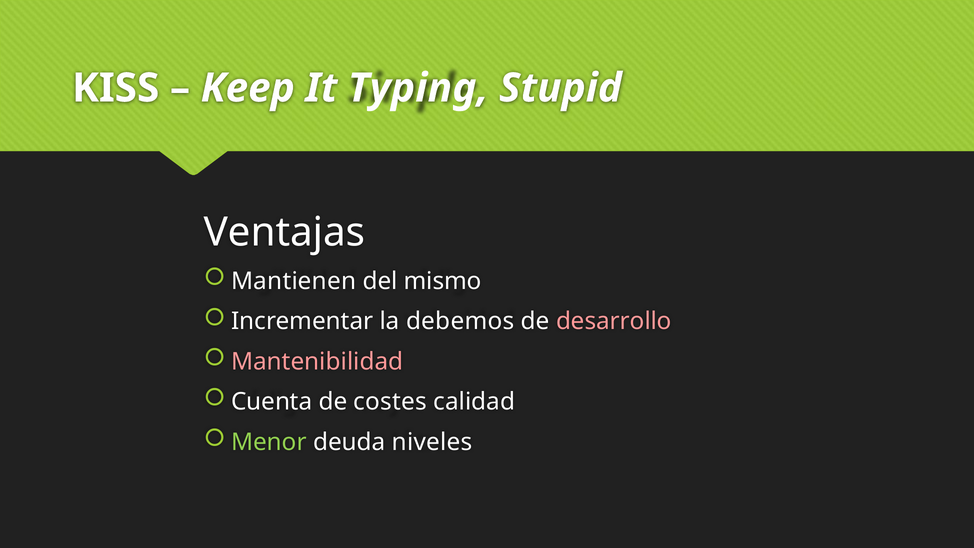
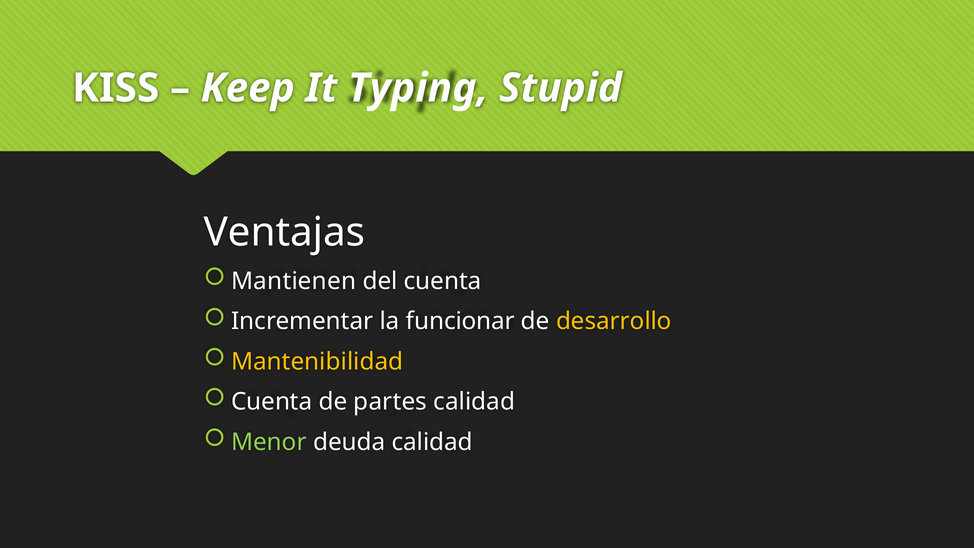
del mismo: mismo -> cuenta (443, 281)
debemos: debemos -> funcionar (460, 321)
desarrollo colour: pink -> yellow (614, 321)
Mantenibilidad colour: pink -> yellow (317, 362)
costes: costes -> partes (390, 402)
deuda niveles: niveles -> calidad (432, 442)
